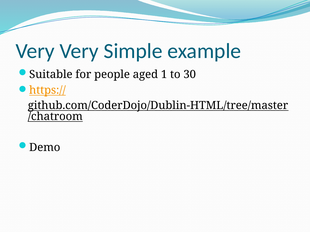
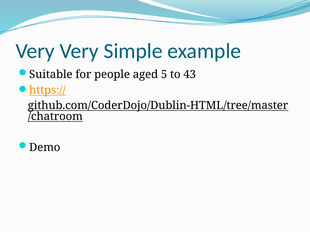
1: 1 -> 5 (164, 75)
30: 30 -> 43 (190, 75)
